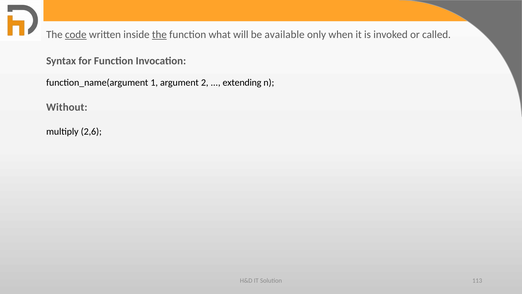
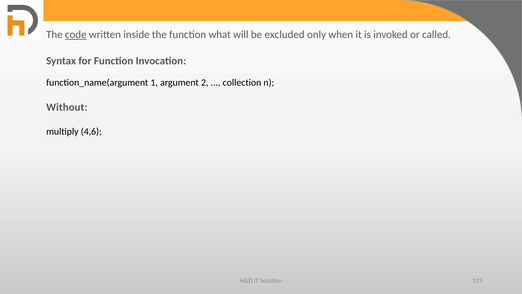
the underline: present -> none (159, 35)
available: available -> excluded (285, 35)
extending: extending -> collection (242, 82)
2,6: 2,6 -> 4,6 (91, 131)
